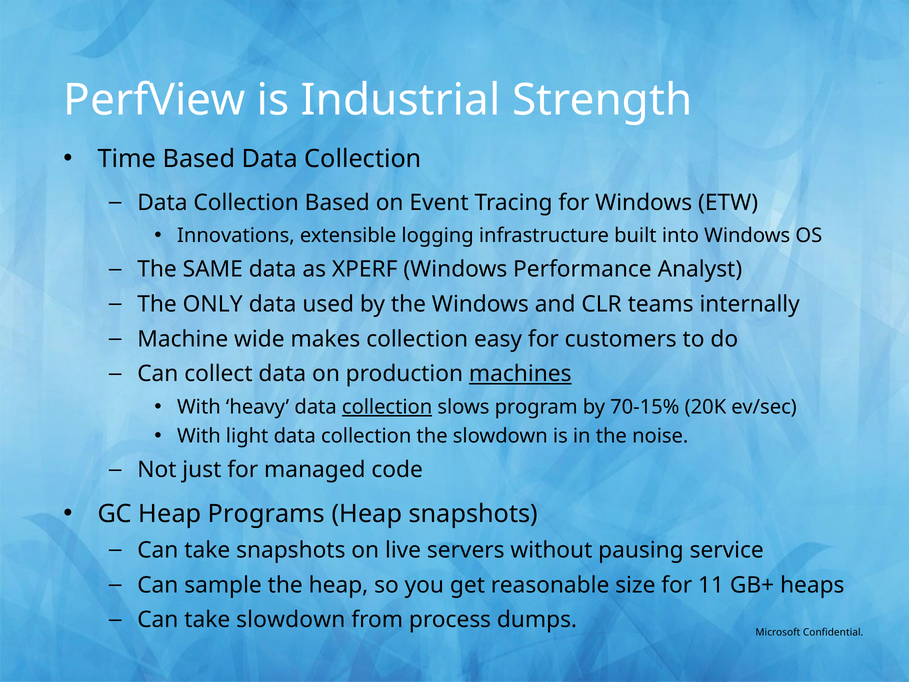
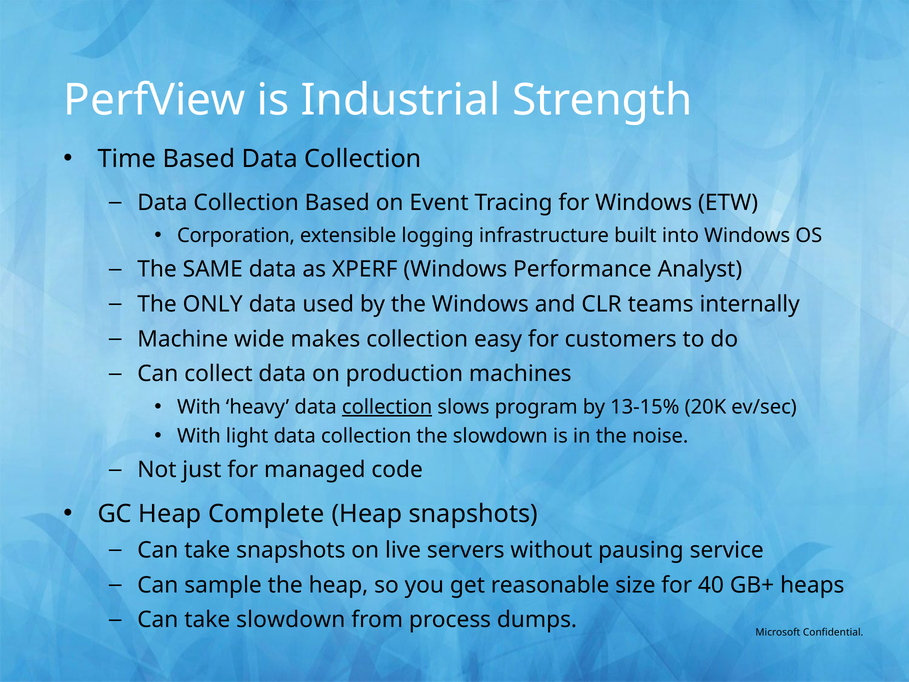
Innovations: Innovations -> Corporation (236, 236)
machines underline: present -> none (520, 374)
70-15%: 70-15% -> 13-15% (645, 407)
Programs: Programs -> Complete (266, 514)
11: 11 -> 40 (711, 585)
